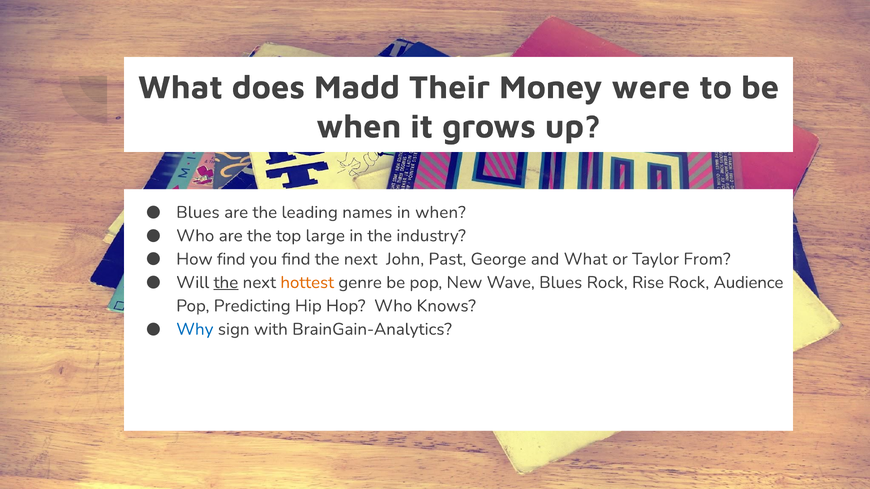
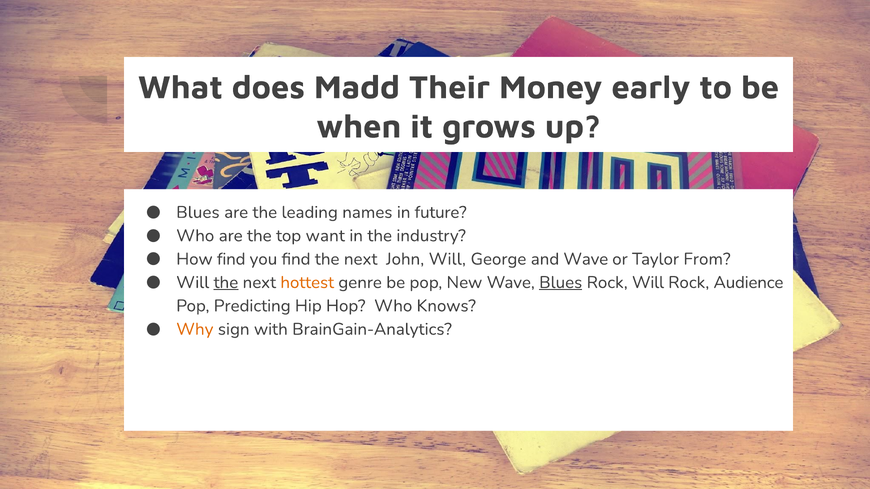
were: were -> early (651, 88)
in when: when -> future (441, 212)
large: large -> want (325, 236)
John Past: Past -> Will (447, 259)
and What: What -> Wave (586, 259)
Blues underline: none -> present (561, 283)
Rock Rise: Rise -> Will (648, 283)
Why colour: blue -> orange (195, 329)
